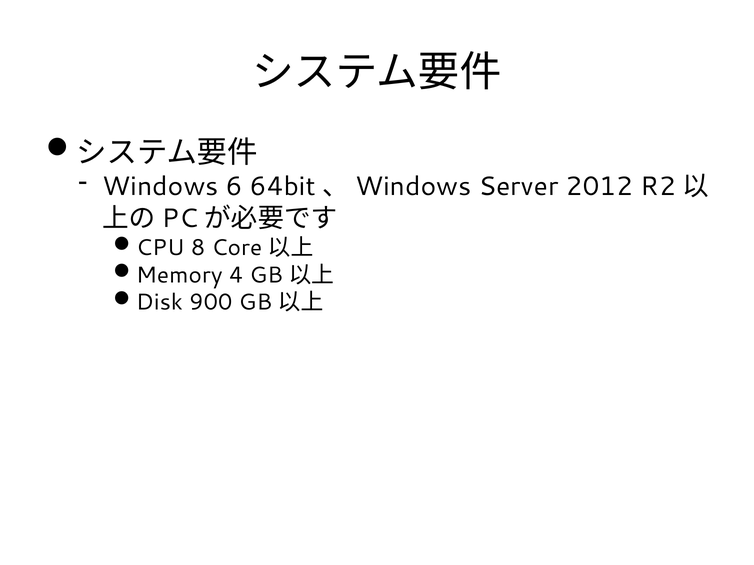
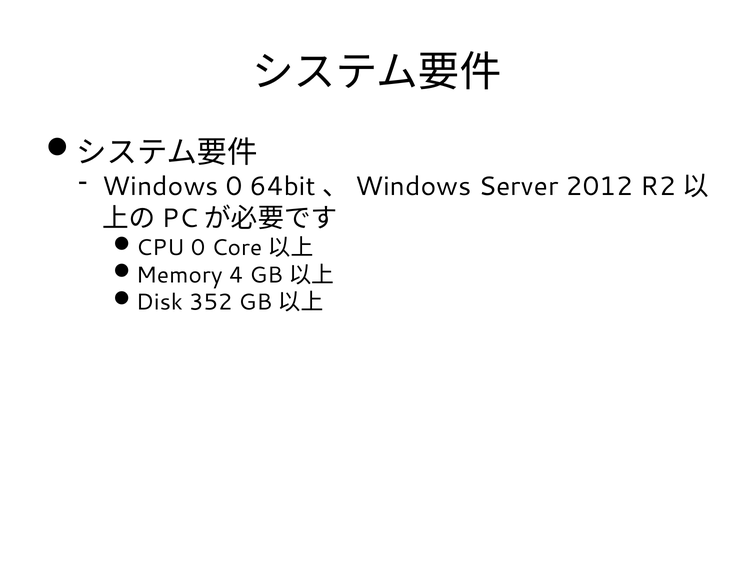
Windows 6: 6 -> 0 (234, 187)
CPU 8: 8 -> 0 (198, 248)
900: 900 -> 352 (211, 303)
